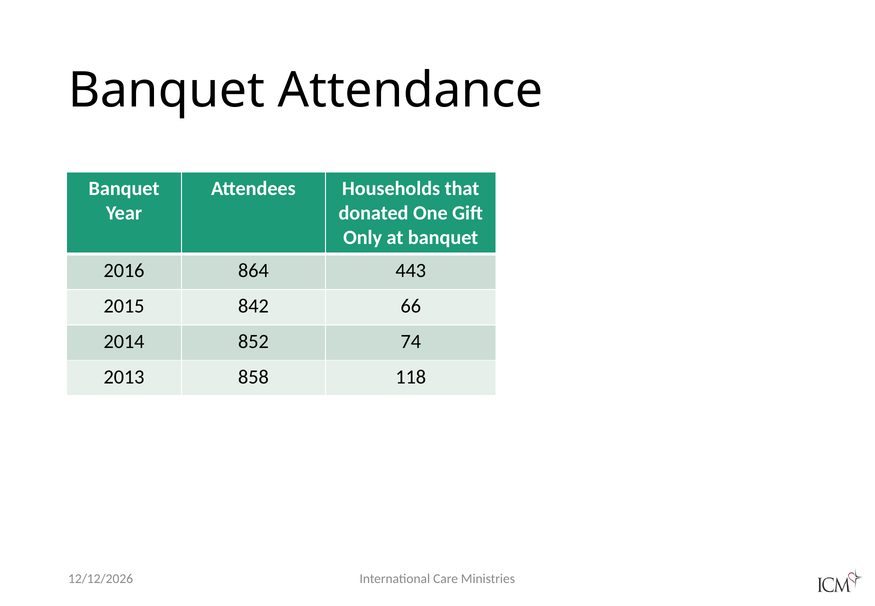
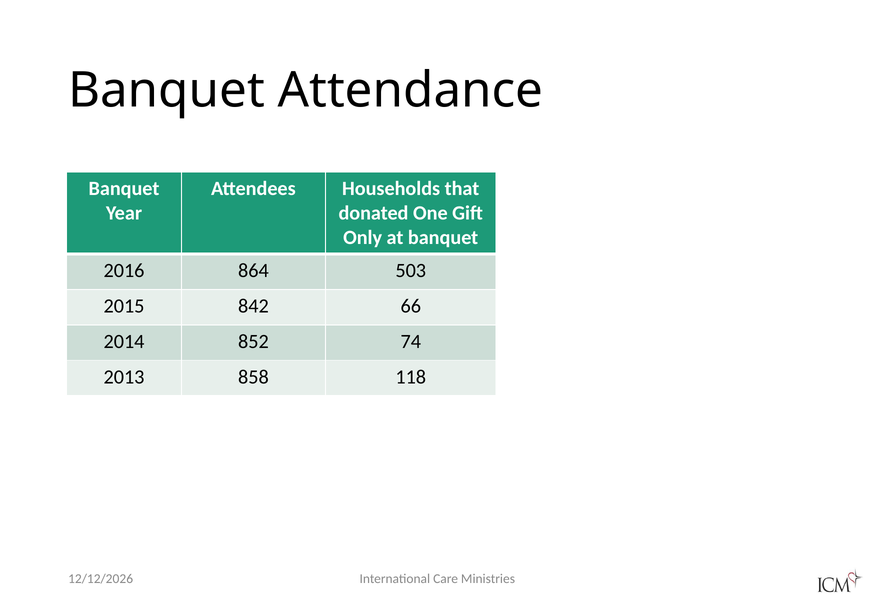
443: 443 -> 503 (411, 270)
